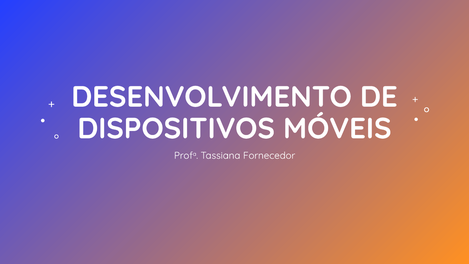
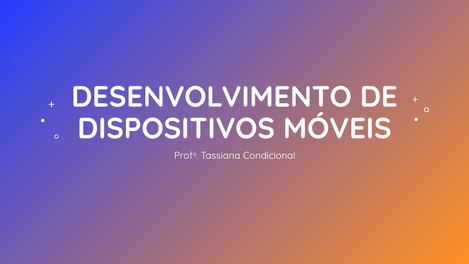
Fornecedor: Fornecedor -> Condicional (269, 155)
